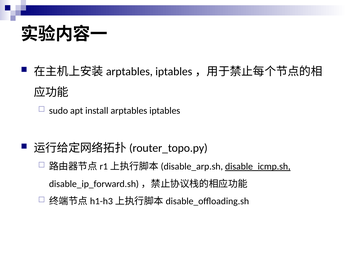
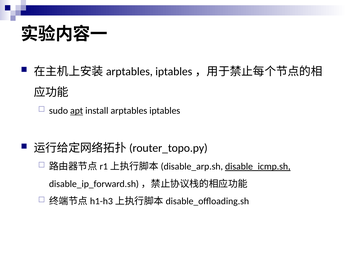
apt underline: none -> present (77, 110)
